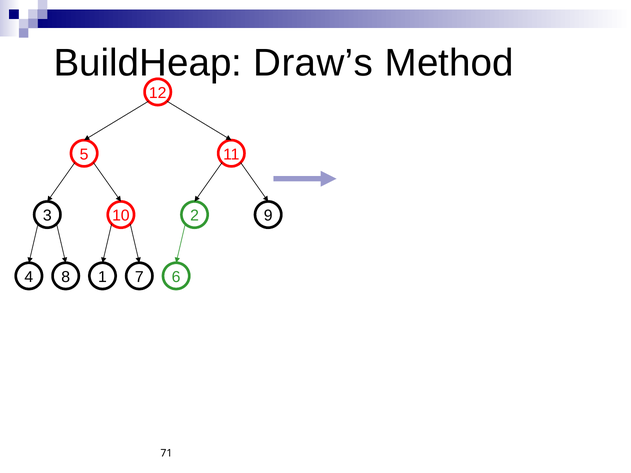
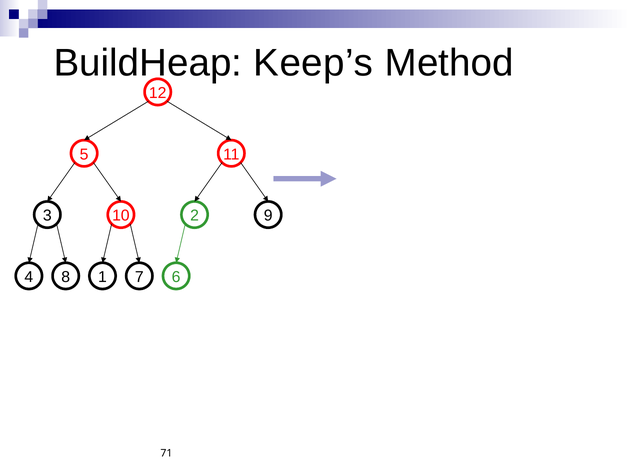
Draw’s: Draw’s -> Keep’s (313, 63)
